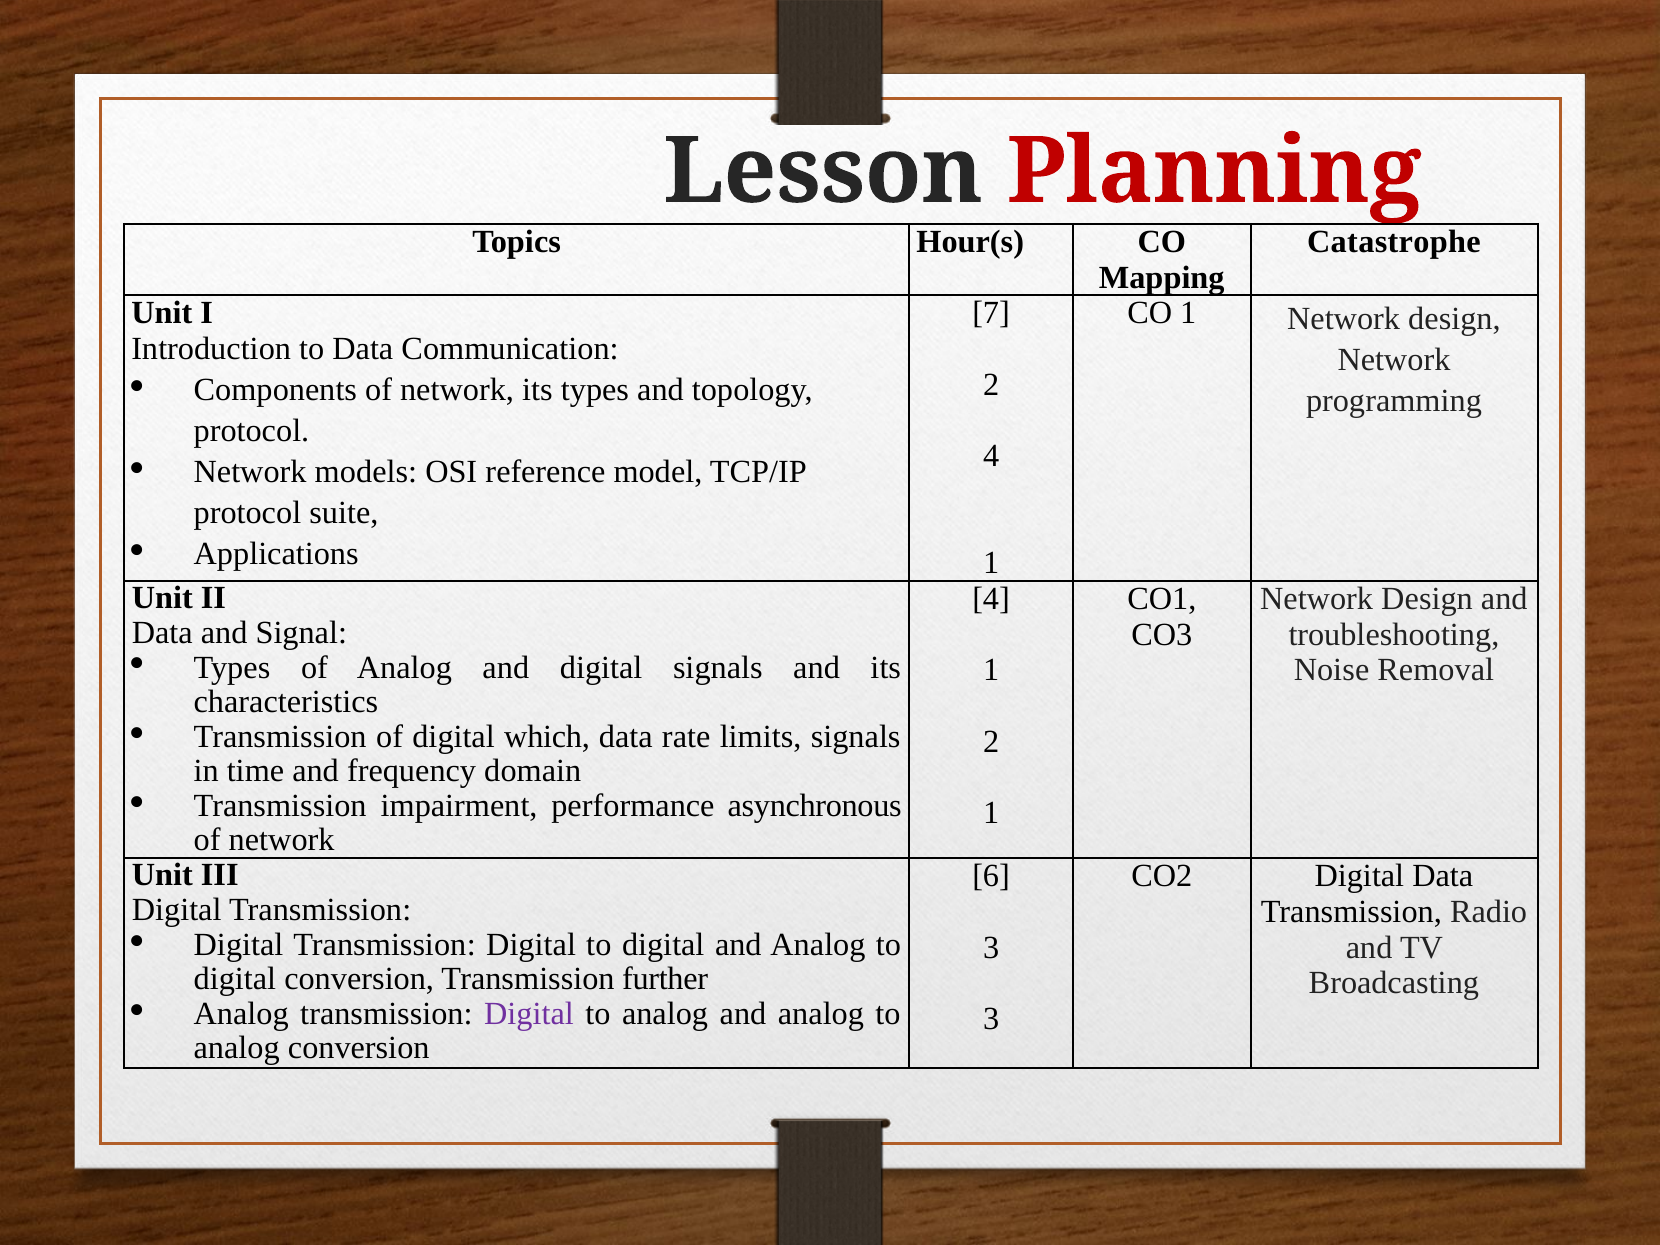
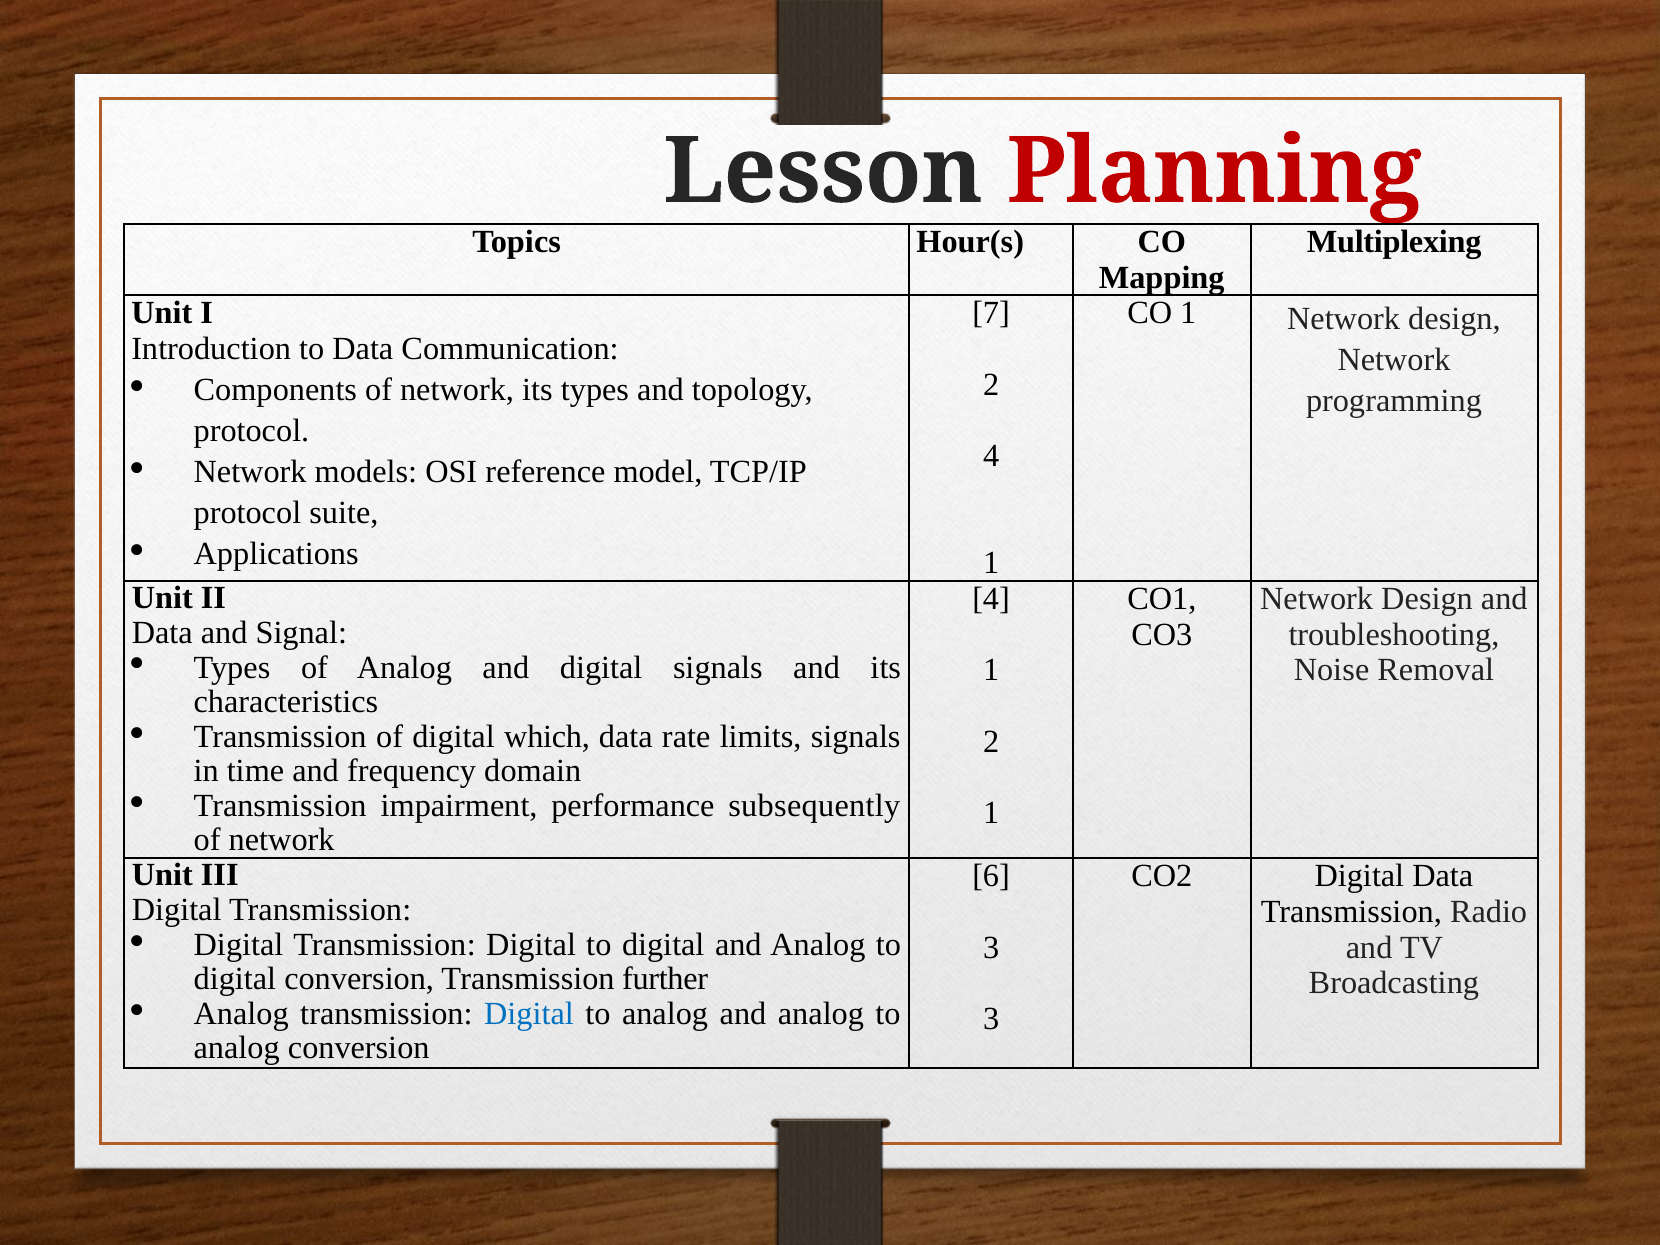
Catastrophe: Catastrophe -> Multiplexing (1394, 242)
asynchronous: asynchronous -> subsequently (814, 806)
Digital colour: purple -> blue (529, 1014)
